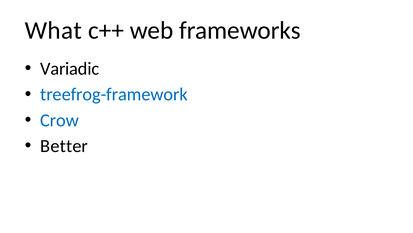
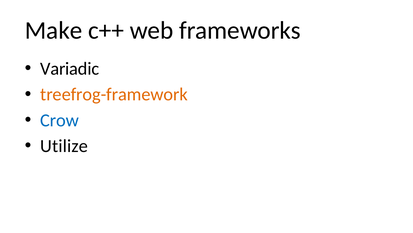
What: What -> Make (54, 30)
treefrog-framework colour: blue -> orange (114, 94)
Better: Better -> Utilize (64, 146)
